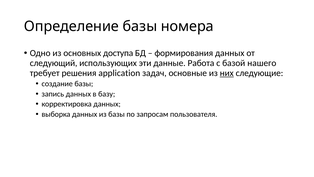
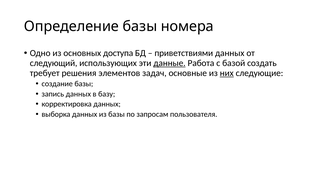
формирования: формирования -> приветствиями (184, 53)
данные underline: none -> present (170, 63)
нашего: нашего -> создать (262, 63)
application: application -> элементов (119, 73)
